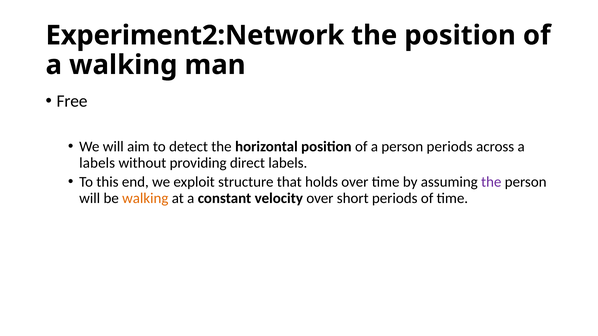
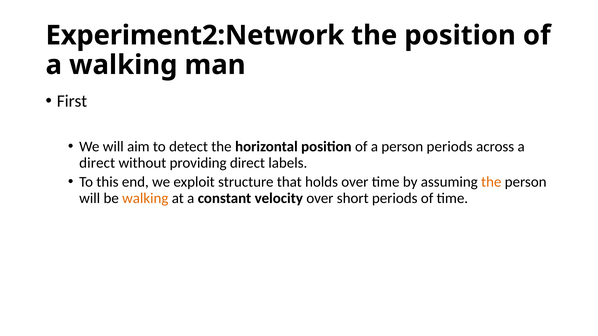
Free: Free -> First (72, 101)
labels: labels -> direct (97, 163)
the colour: purple -> orange (491, 182)
